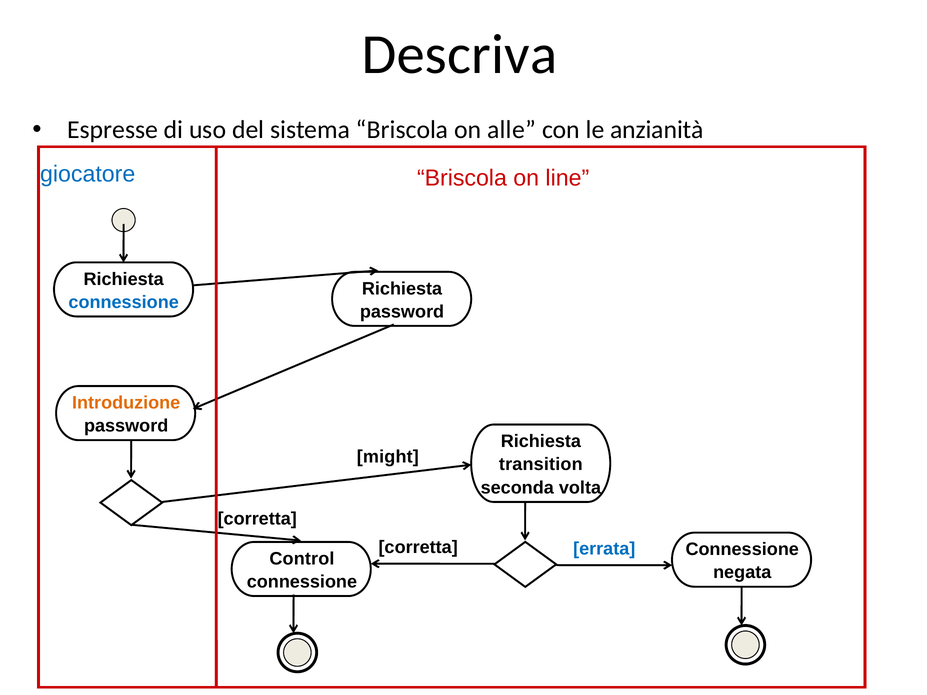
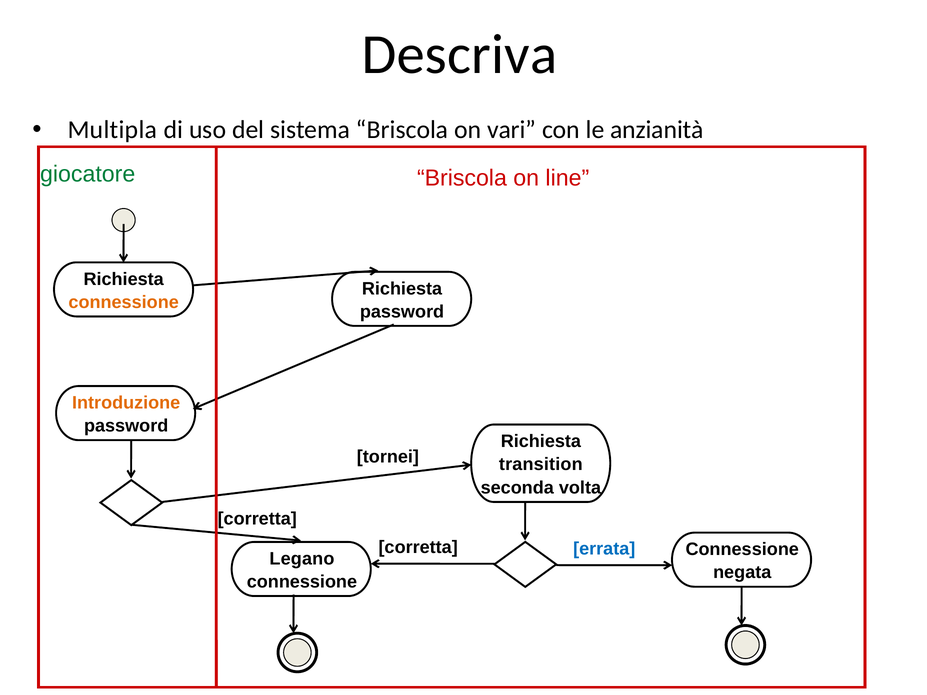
Espresse: Espresse -> Multipla (112, 130)
alle: alle -> vari (512, 130)
giocatore colour: blue -> green (88, 174)
connessione colour: blue -> orange (124, 302)
might: might -> tornei (388, 457)
Control: Control -> Legano (302, 559)
